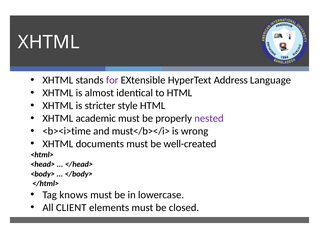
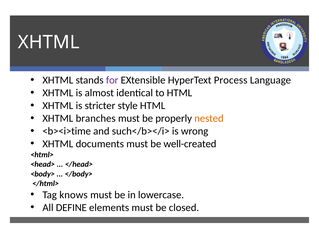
Address: Address -> Process (231, 80)
academic: academic -> branches (96, 118)
nested colour: purple -> orange (209, 118)
must</b></i>: must</b></i> -> such</b></i> (141, 131)
CLIENT: CLIENT -> DEFINE (71, 208)
